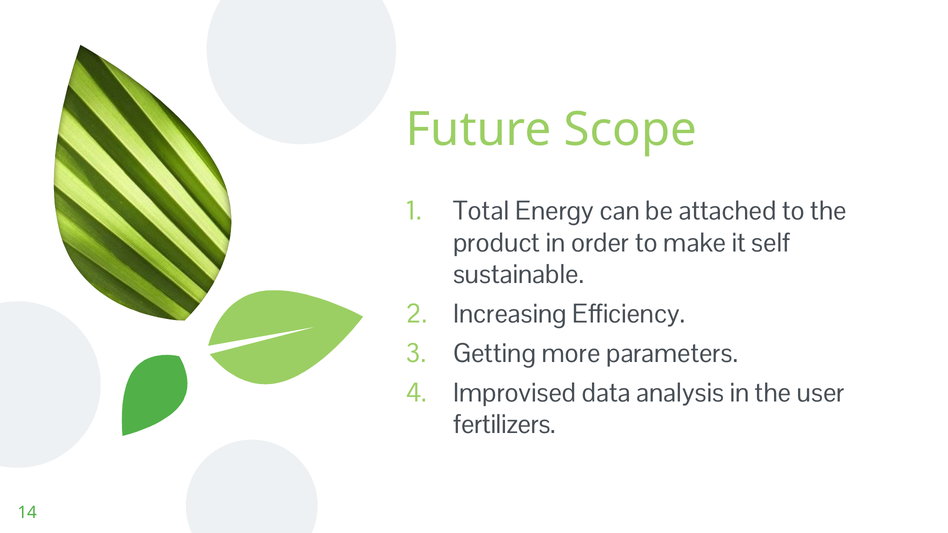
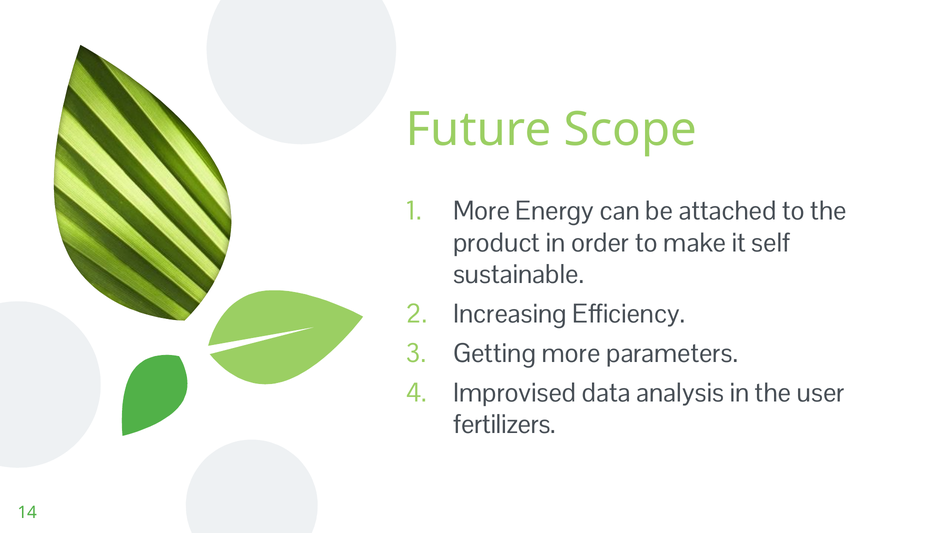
Total: Total -> More (481, 211)
